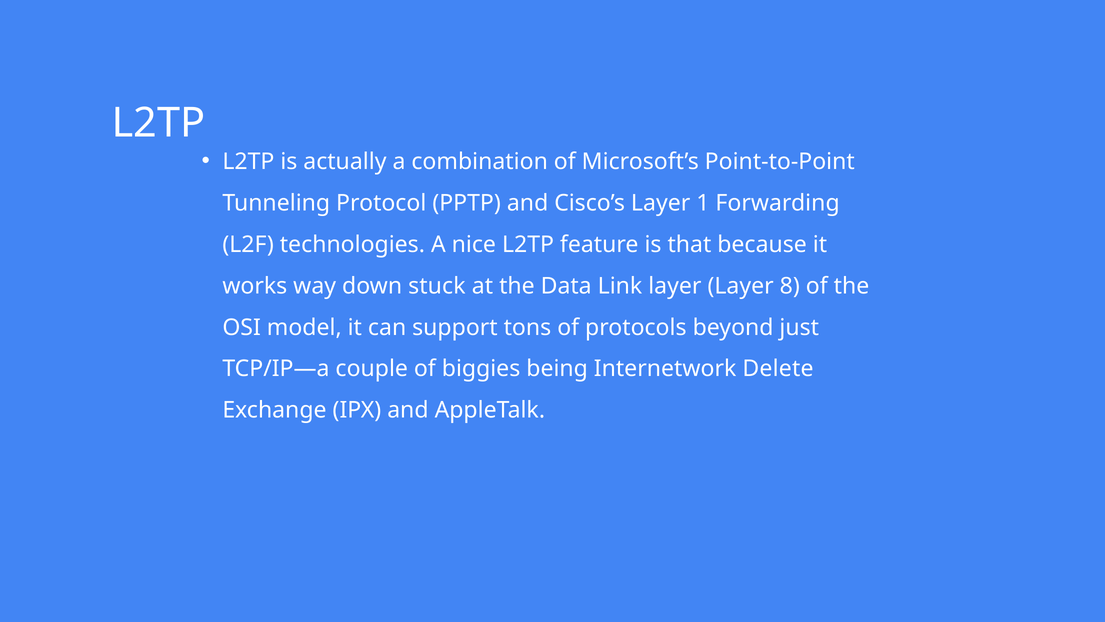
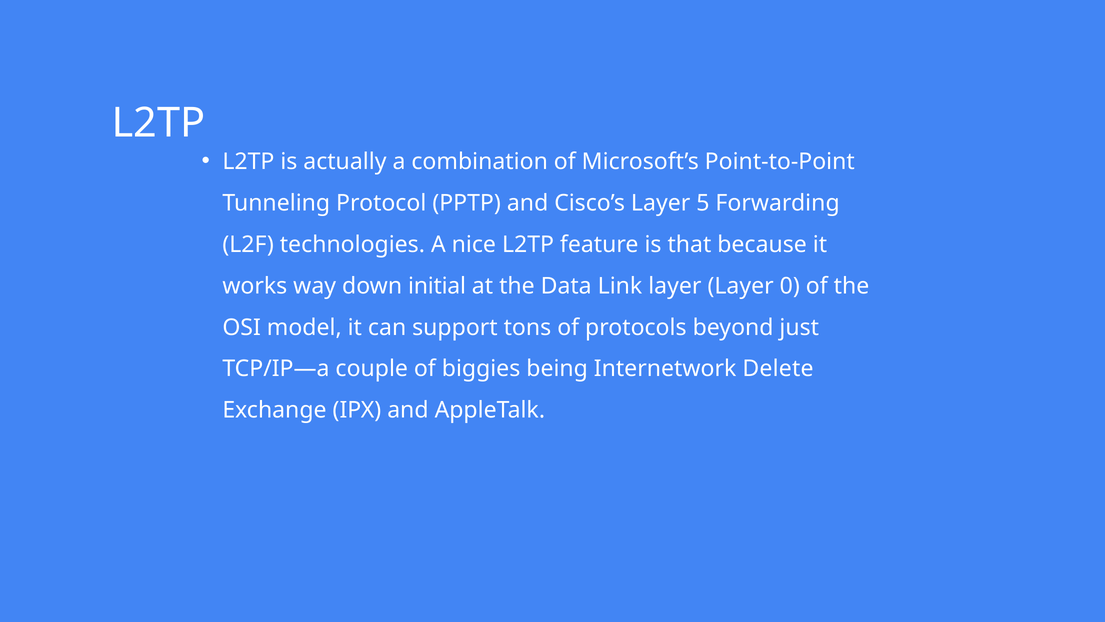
1: 1 -> 5 (703, 203)
stuck: stuck -> initial (437, 286)
8: 8 -> 0 (790, 286)
